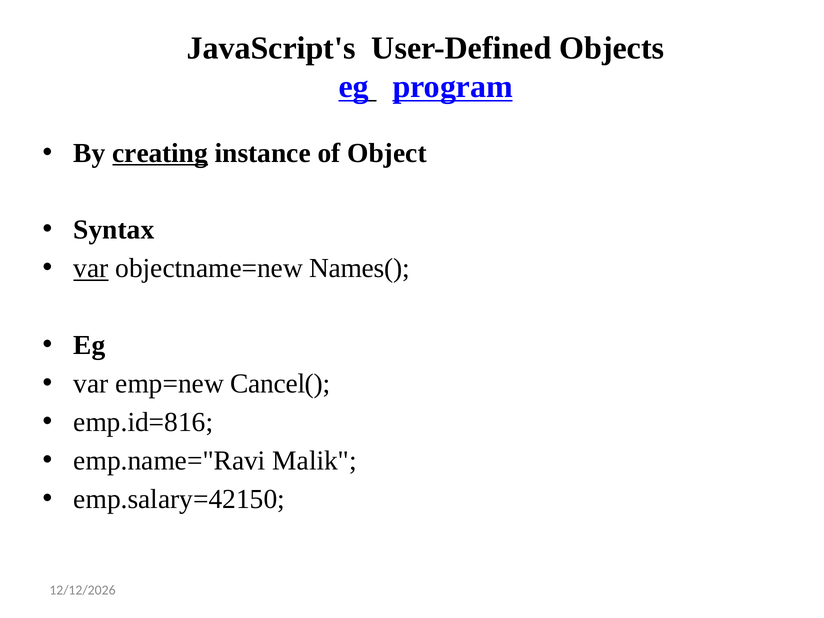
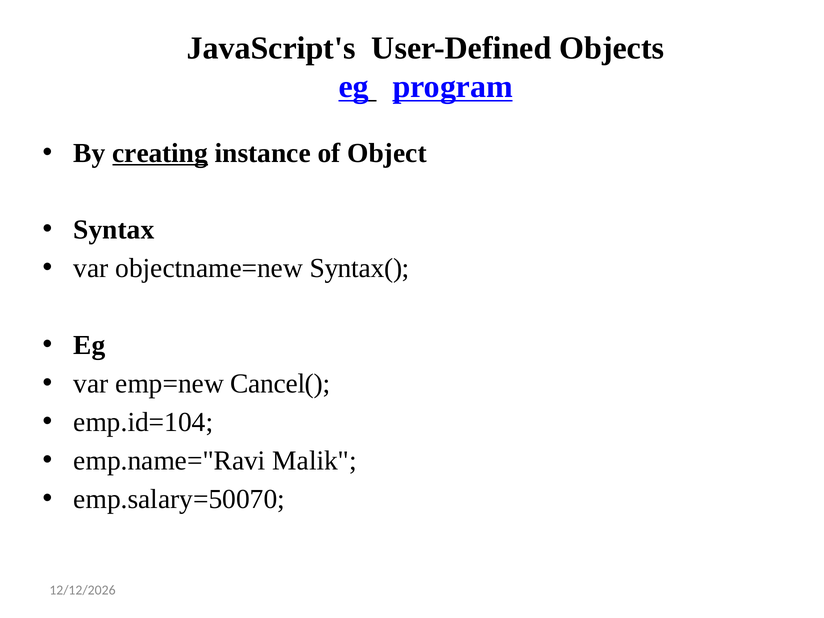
var underline: present -> none (91, 268)
Names(: Names( -> Syntax( (360, 268)
emp.id=816: emp.id=816 -> emp.id=104 (143, 422)
emp.salary=42150: emp.salary=42150 -> emp.salary=50070 (179, 499)
